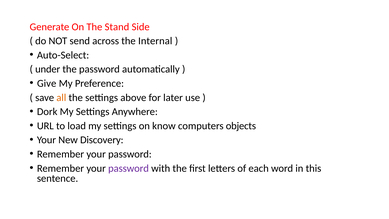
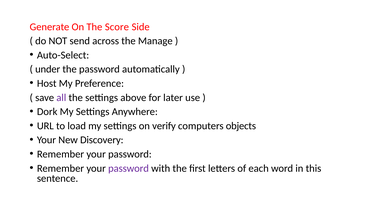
Stand: Stand -> Score (117, 27)
Internal: Internal -> Manage (155, 41)
Give: Give -> Host (47, 83)
all colour: orange -> purple (61, 97)
know: know -> verify (164, 126)
